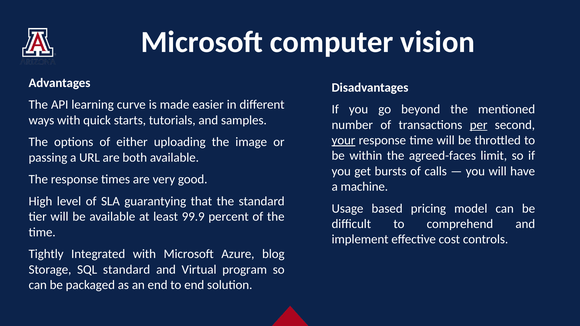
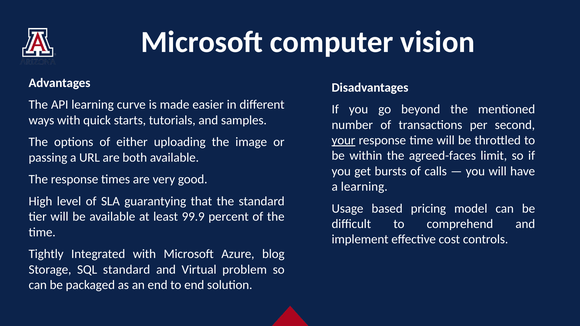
per underline: present -> none (479, 125)
a machine: machine -> learning (364, 187)
program: program -> problem (245, 270)
